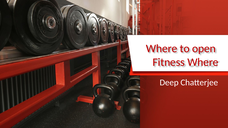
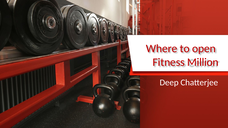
Fitness Where: Where -> Million (203, 62)
